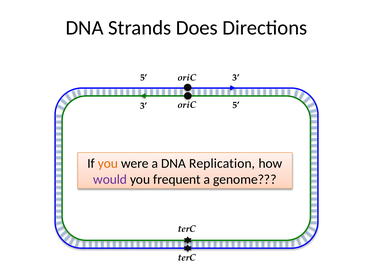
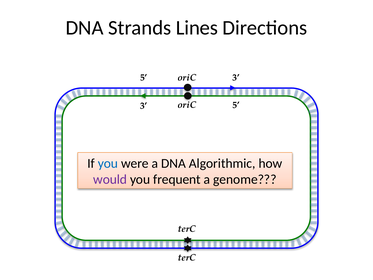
Does: Does -> Lines (197, 28)
you colour: orange -> blue (108, 163)
Replication: Replication -> Algorithmic (222, 163)
